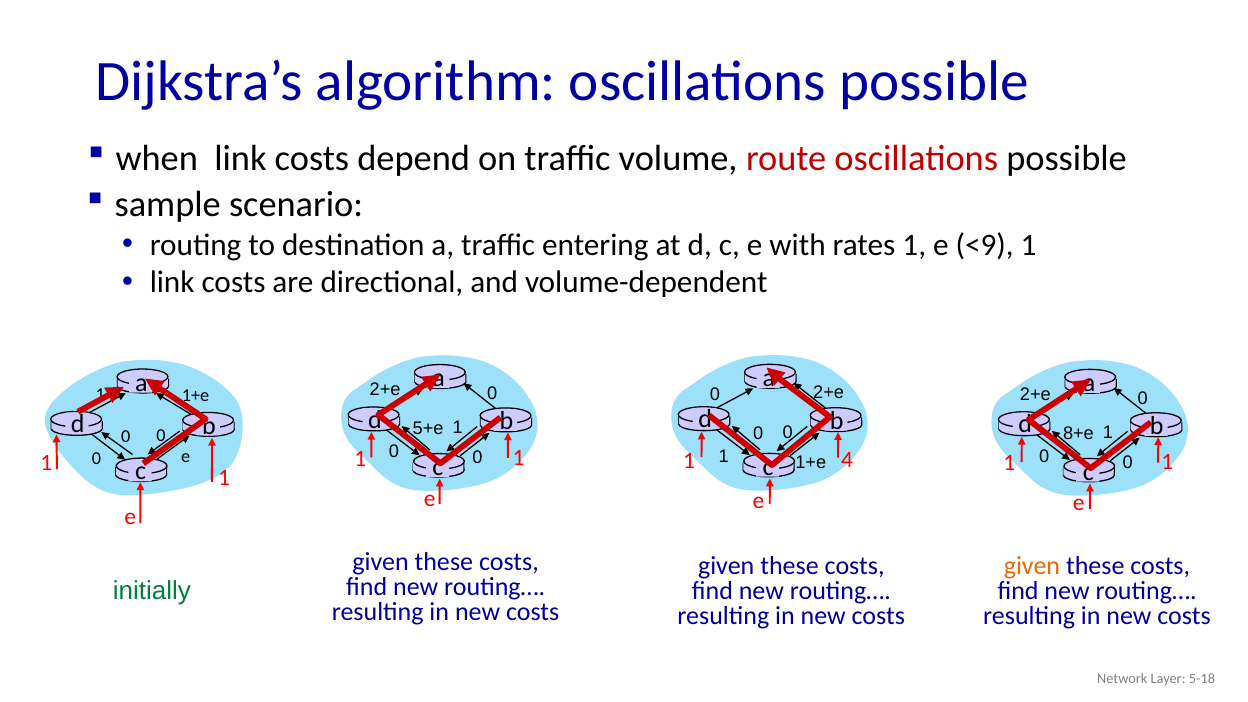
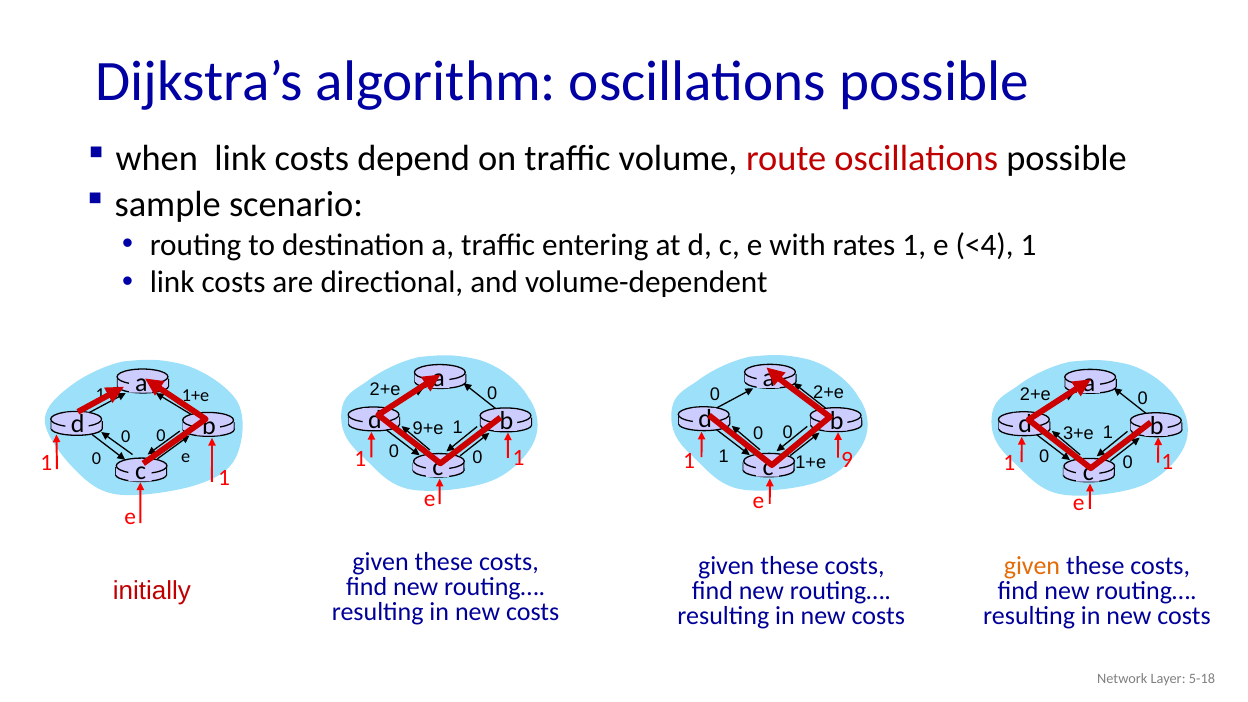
<9: <9 -> <4 (985, 245)
5+e: 5+e -> 9+e (428, 428)
8+e: 8+e -> 3+e (1078, 433)
4: 4 -> 9 (847, 460)
initially colour: green -> red (152, 591)
